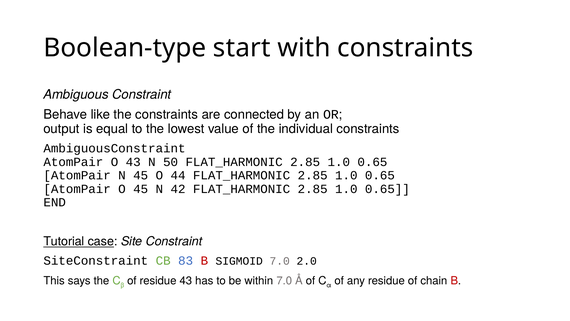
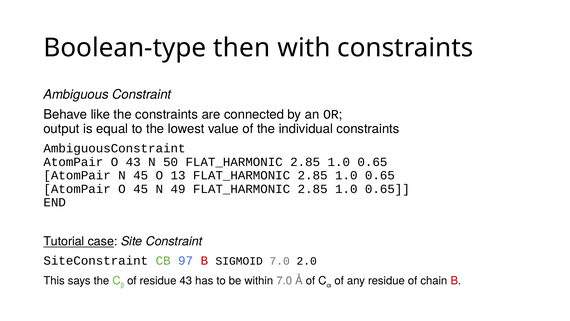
start: start -> then (242, 48)
44: 44 -> 13 (178, 175)
42: 42 -> 49 (178, 189)
83: 83 -> 97 (186, 260)
